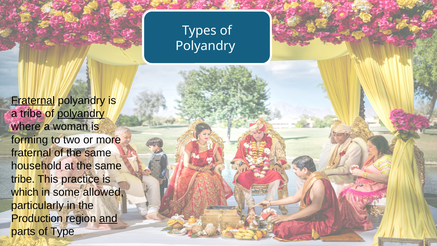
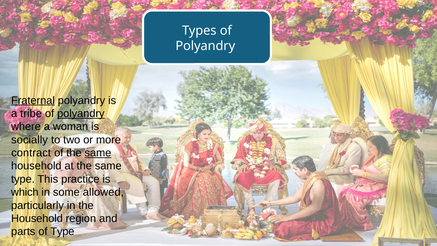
forming: forming -> socially (30, 140)
fraternal: fraternal -> contract (31, 153)
same underline: none -> present (98, 153)
tribe: tribe -> type (23, 179)
Production: Production -> Household (37, 218)
and underline: present -> none (108, 218)
